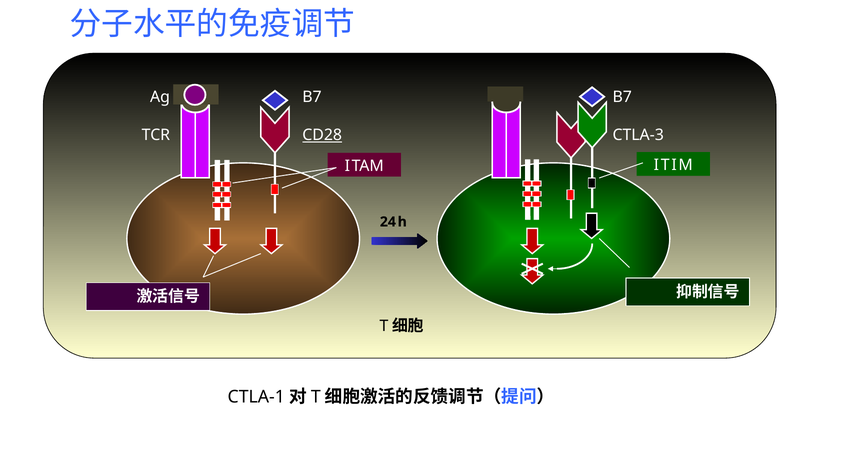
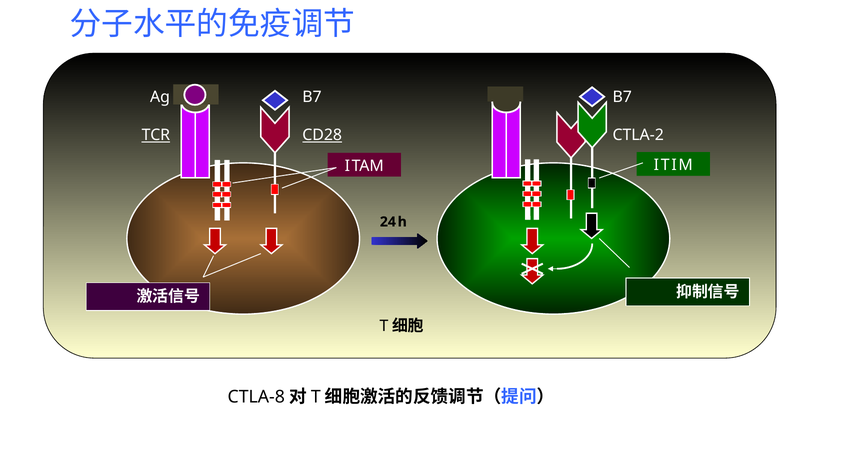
TCR underline: none -> present (156, 135)
CTLA-3: CTLA-3 -> CTLA-2 (638, 135)
CTLA-1: CTLA-1 -> CTLA-8 (256, 397)
